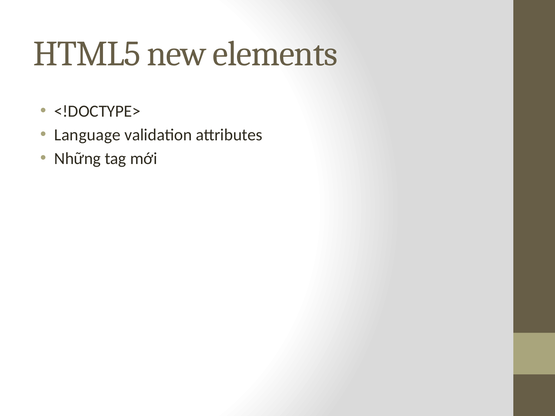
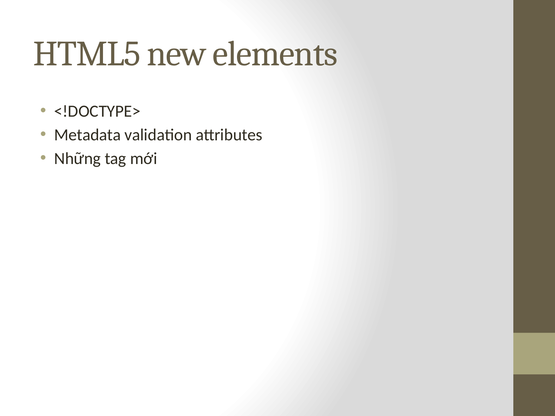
Language: Language -> Metadata (88, 135)
